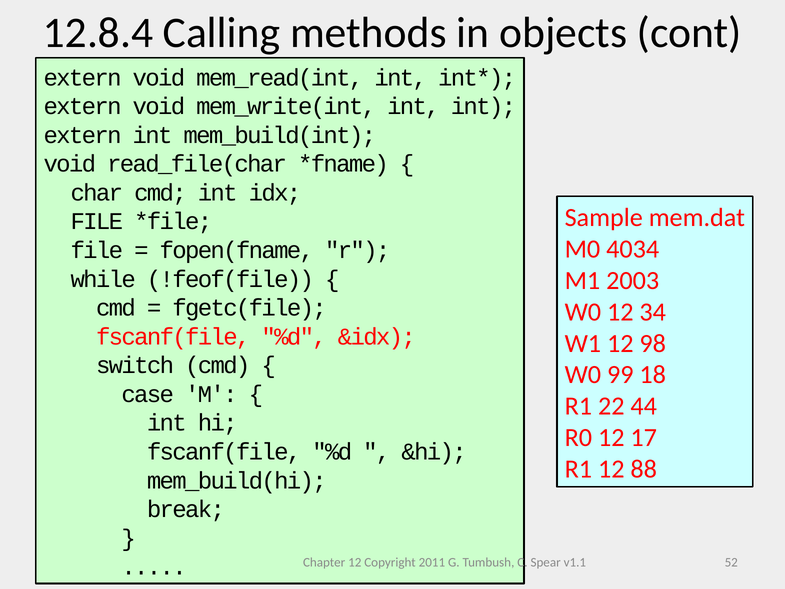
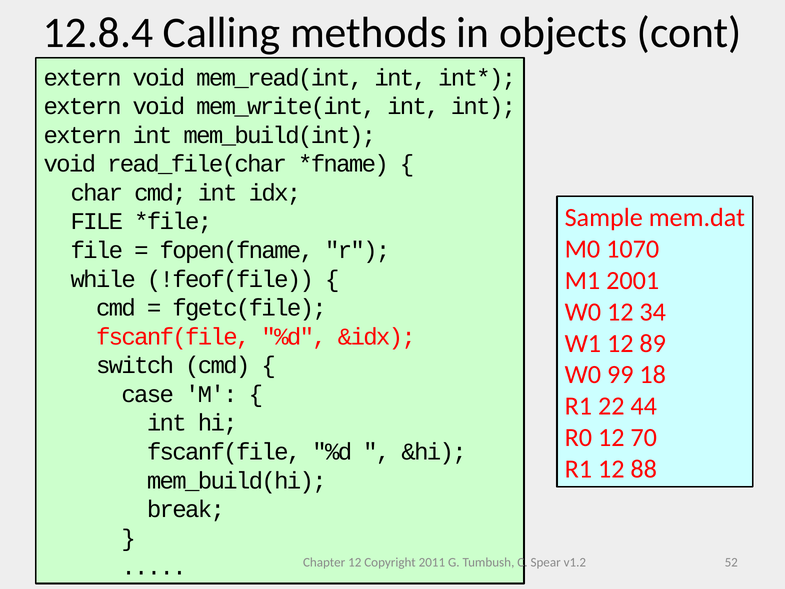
4034: 4034 -> 1070 (633, 249)
2003: 2003 -> 2001 (633, 280)
98: 98 -> 89 (653, 343)
17: 17 -> 70 (644, 437)
v1.1: v1.1 -> v1.2 (575, 562)
